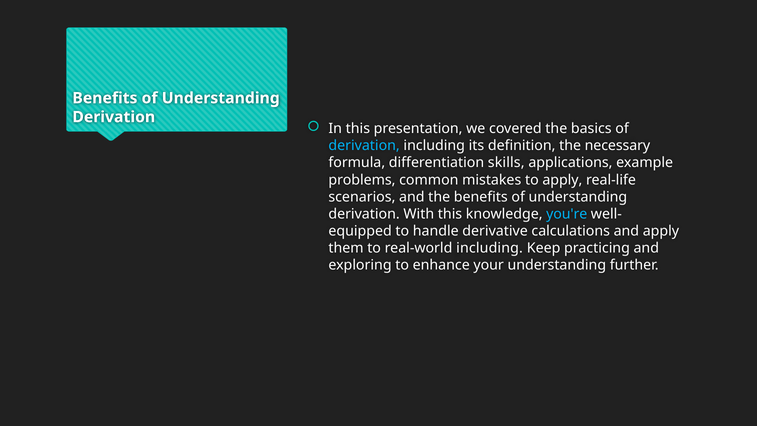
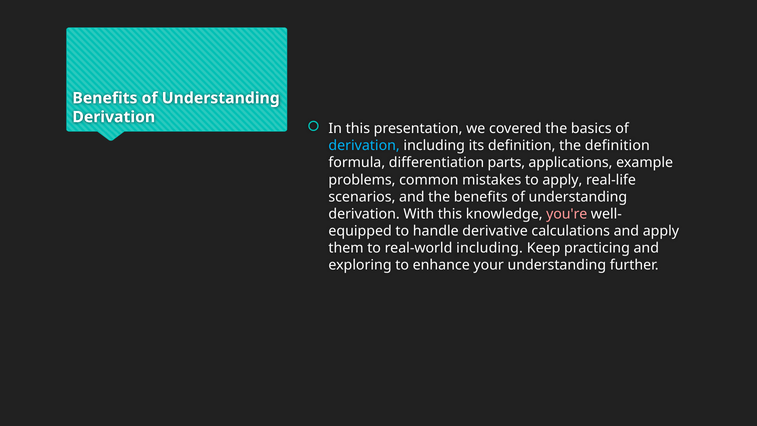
the necessary: necessary -> definition (617, 146)
skills: skills -> parts (506, 163)
you're colour: light blue -> pink (567, 214)
